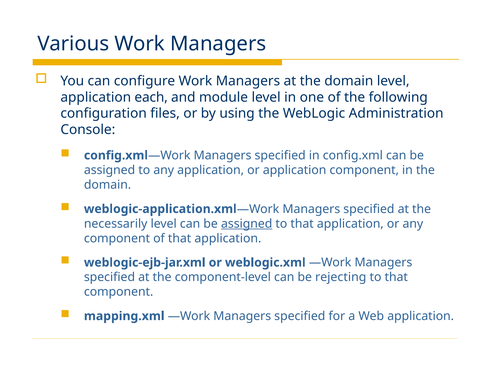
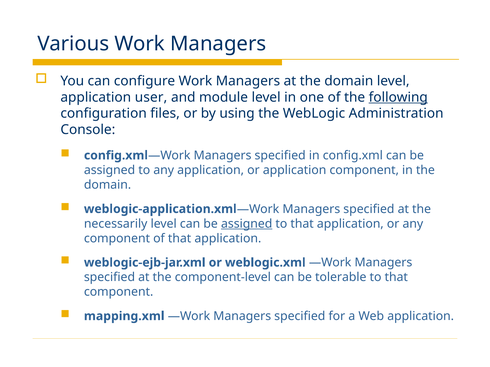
each: each -> user (151, 97)
following underline: none -> present (398, 97)
rejecting: rejecting -> tolerable (341, 278)
